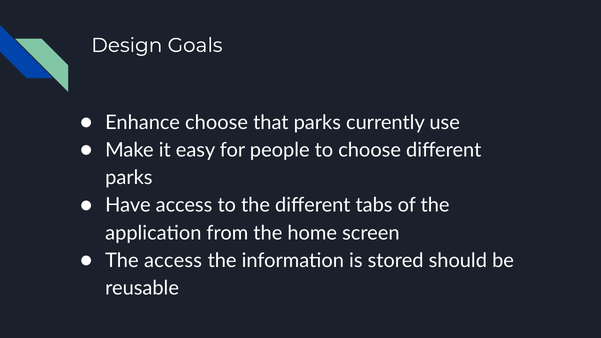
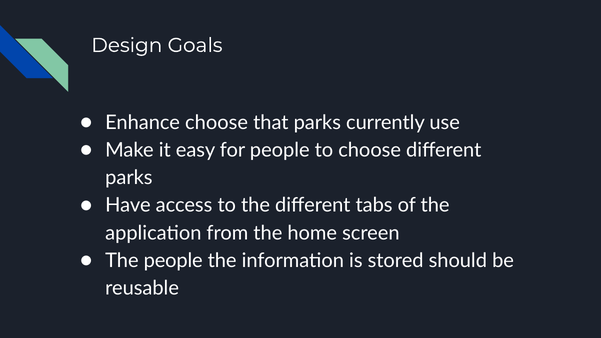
The access: access -> people (173, 261)
